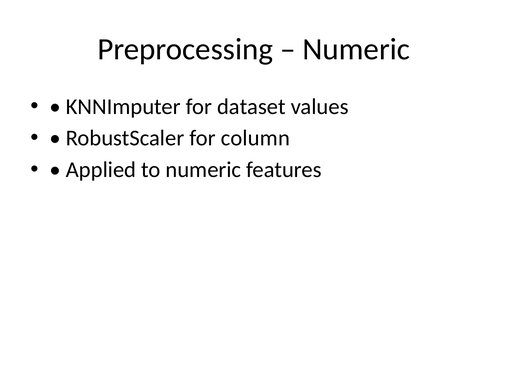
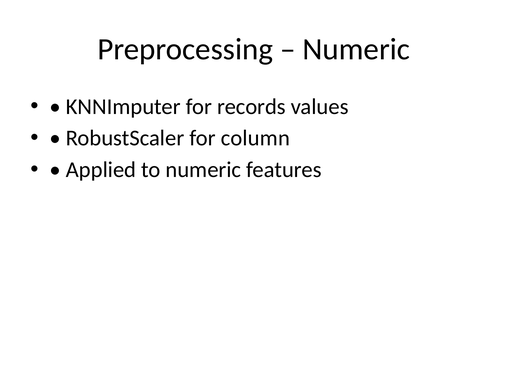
dataset: dataset -> records (251, 107)
